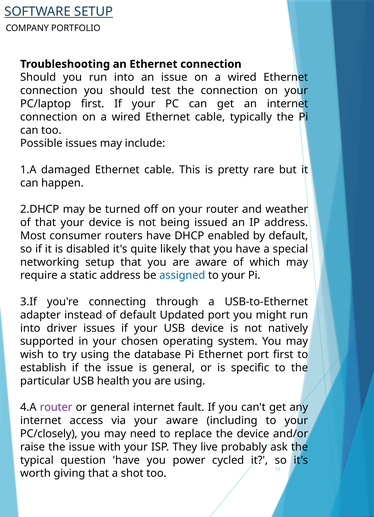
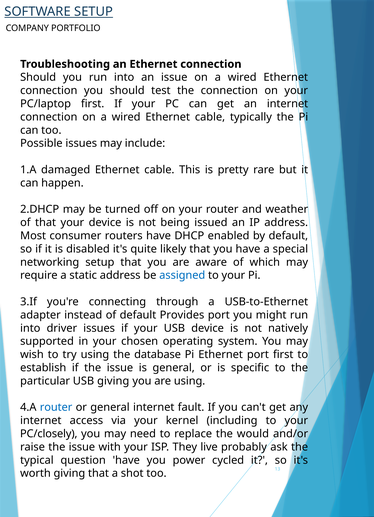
Updated: Updated -> Provides (182, 315)
USB health: health -> giving (113, 381)
router colour: purple -> blue (56, 407)
your aware: aware -> kernel (182, 421)
the device: device -> would (253, 434)
